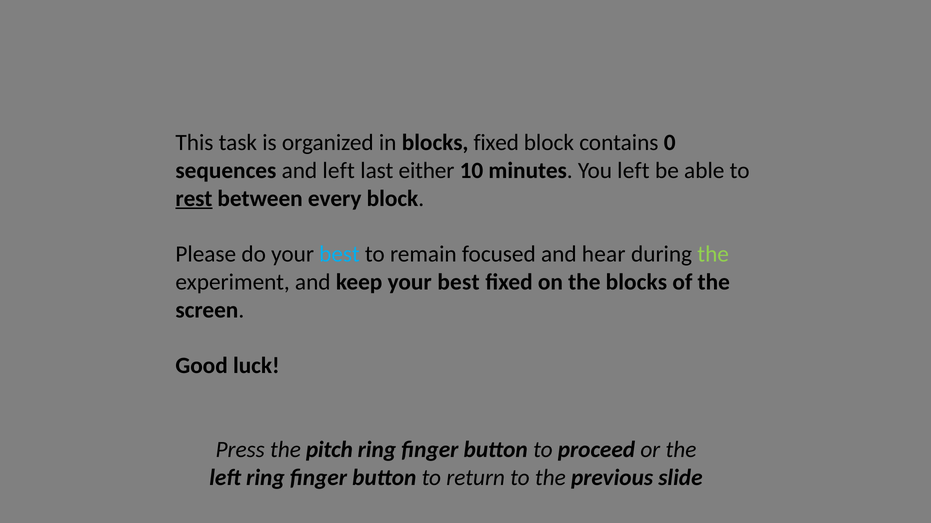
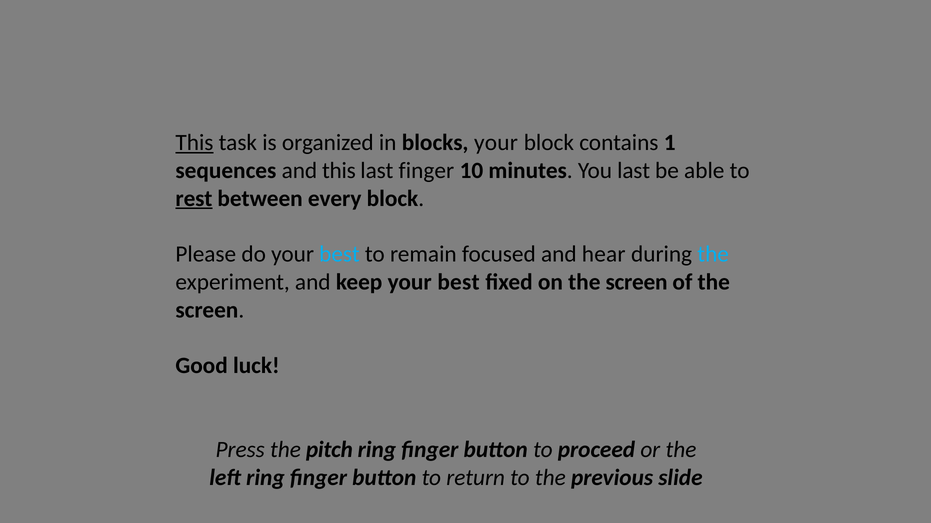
This underline: none -> present (194, 143)
blocks fixed: fixed -> your (496, 143)
0: 0 -> 1 (670, 143)
and left: left -> this (339, 171)
last either: either -> finger (426, 171)
You left: left -> last (634, 171)
the colour: light green -> light blue (713, 254)
on the blocks: blocks -> screen (637, 282)
